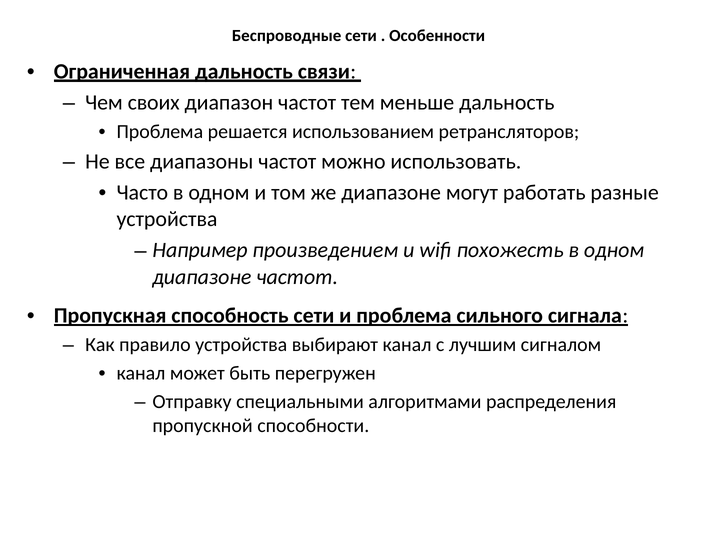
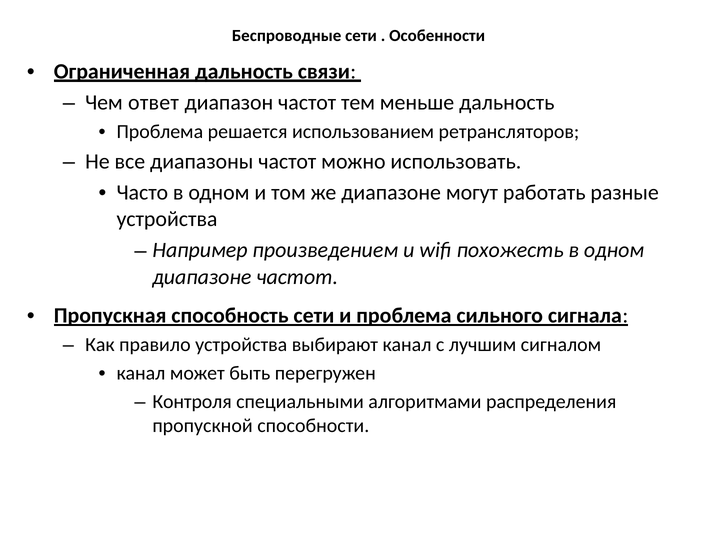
своих: своих -> ответ (153, 102)
Отправку: Отправку -> Контроля (192, 402)
